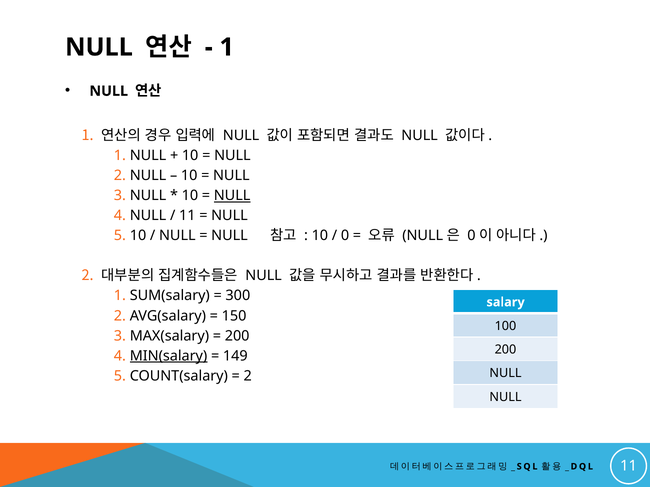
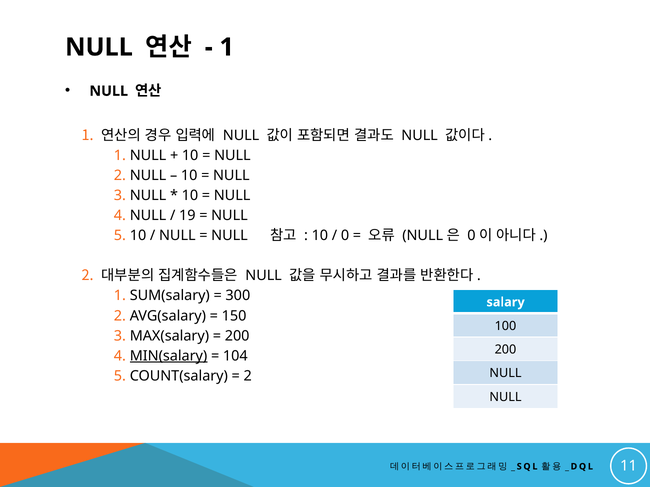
NULL underline: present -> none (232, 196)
11: 11 -> 19 (187, 216)
149: 149 -> 104 (235, 356)
